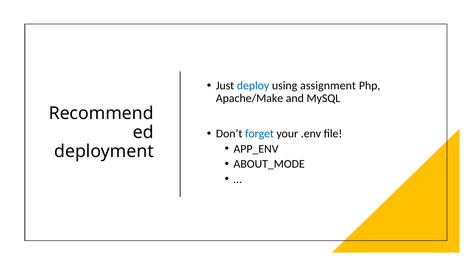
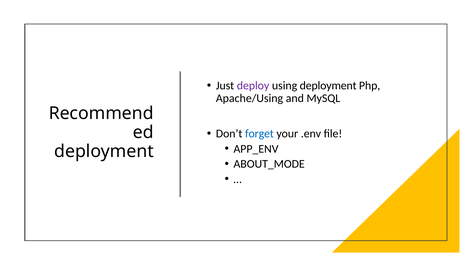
deploy colour: blue -> purple (253, 86)
using assignment: assignment -> deployment (328, 86)
Apache/Make: Apache/Make -> Apache/Using (249, 99)
